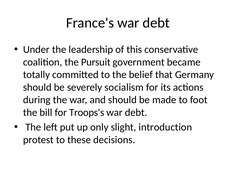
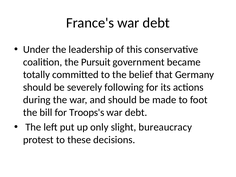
socialism: socialism -> following (124, 87)
introduction: introduction -> bureaucracy (165, 127)
